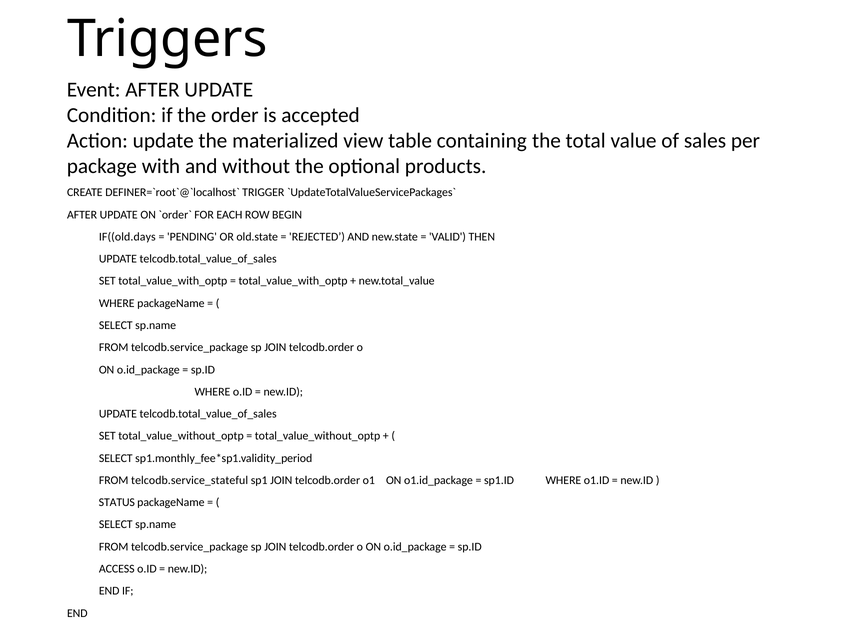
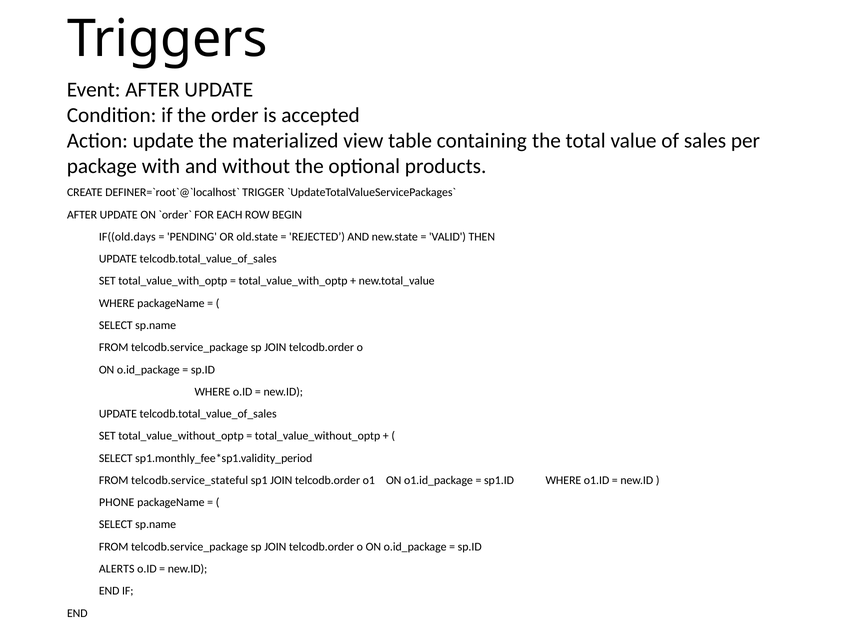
STATUS: STATUS -> PHONE (117, 502)
ACCESS: ACCESS -> ALERTS (117, 568)
